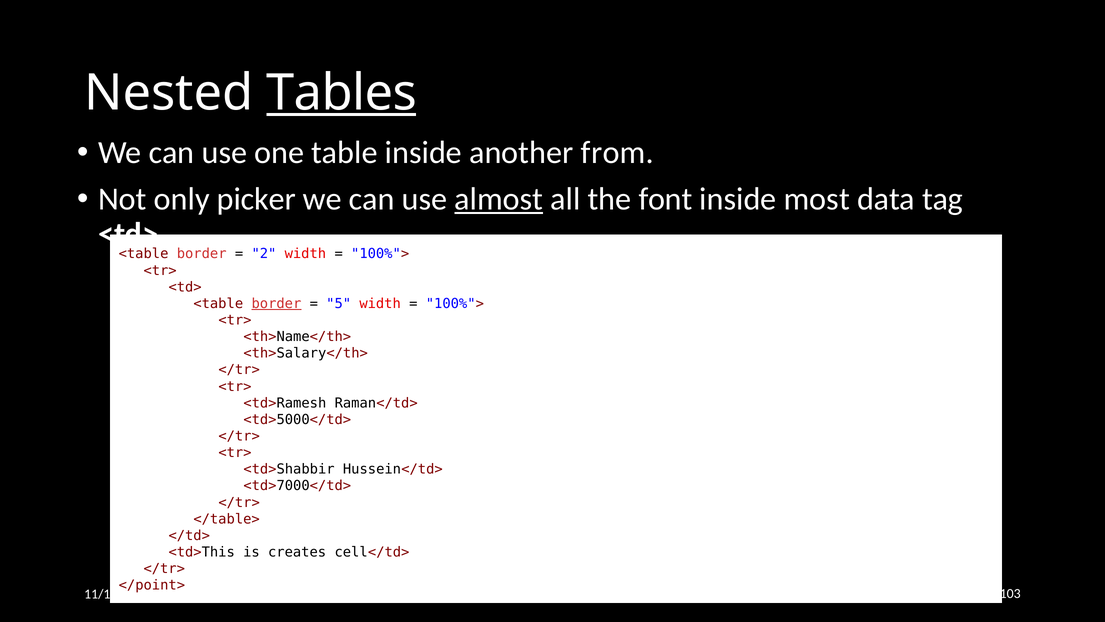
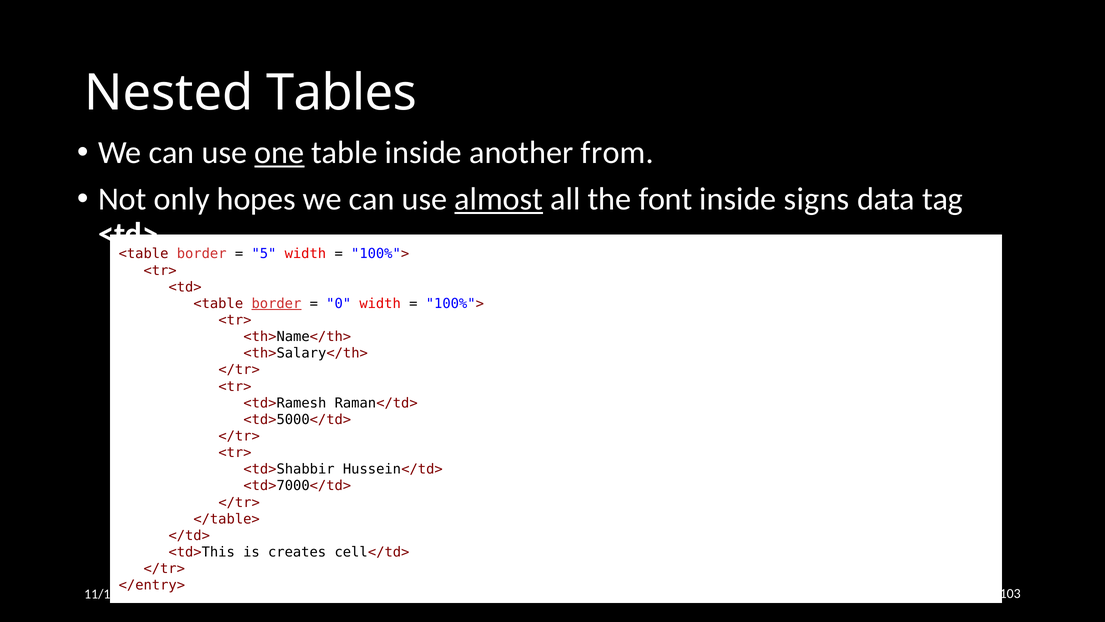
Tables underline: present -> none (342, 93)
one underline: none -> present (279, 153)
picker: picker -> hopes (256, 199)
most: most -> signs (817, 199)
2: 2 -> 5 (264, 254)
5: 5 -> 0 (339, 304)
</point>: </point> -> </entry> (152, 585)
